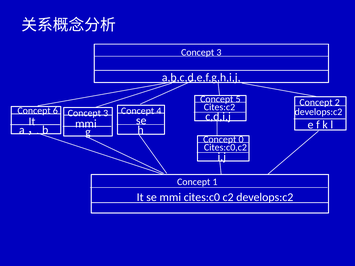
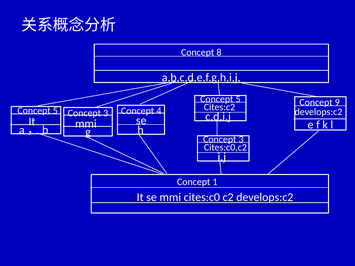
3: 3 -> 8 (219, 53)
2: 2 -> 9 (337, 102)
6: 6 -> 5 (55, 111)
0: 0 -> 3 (241, 139)
